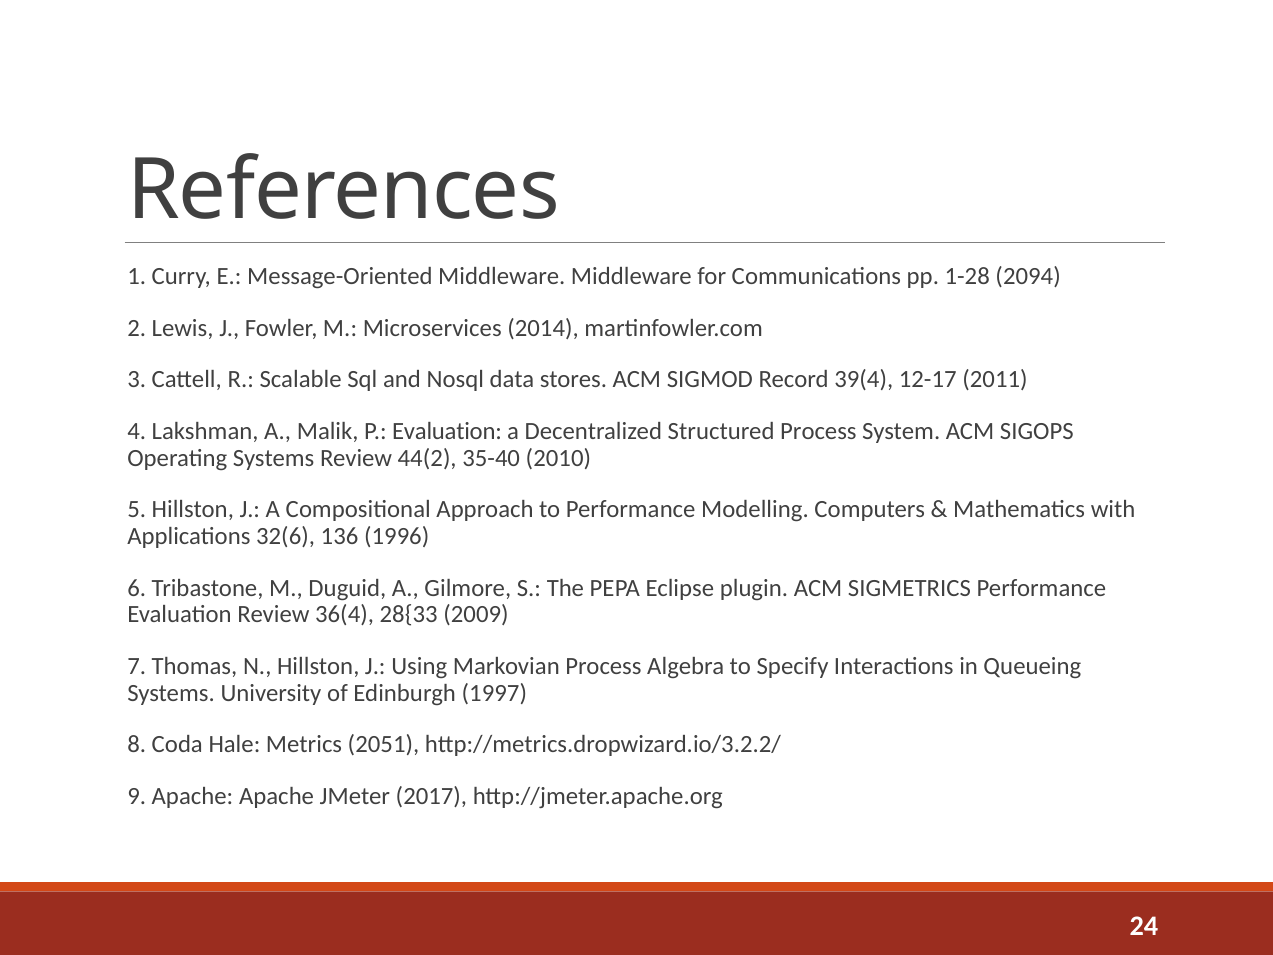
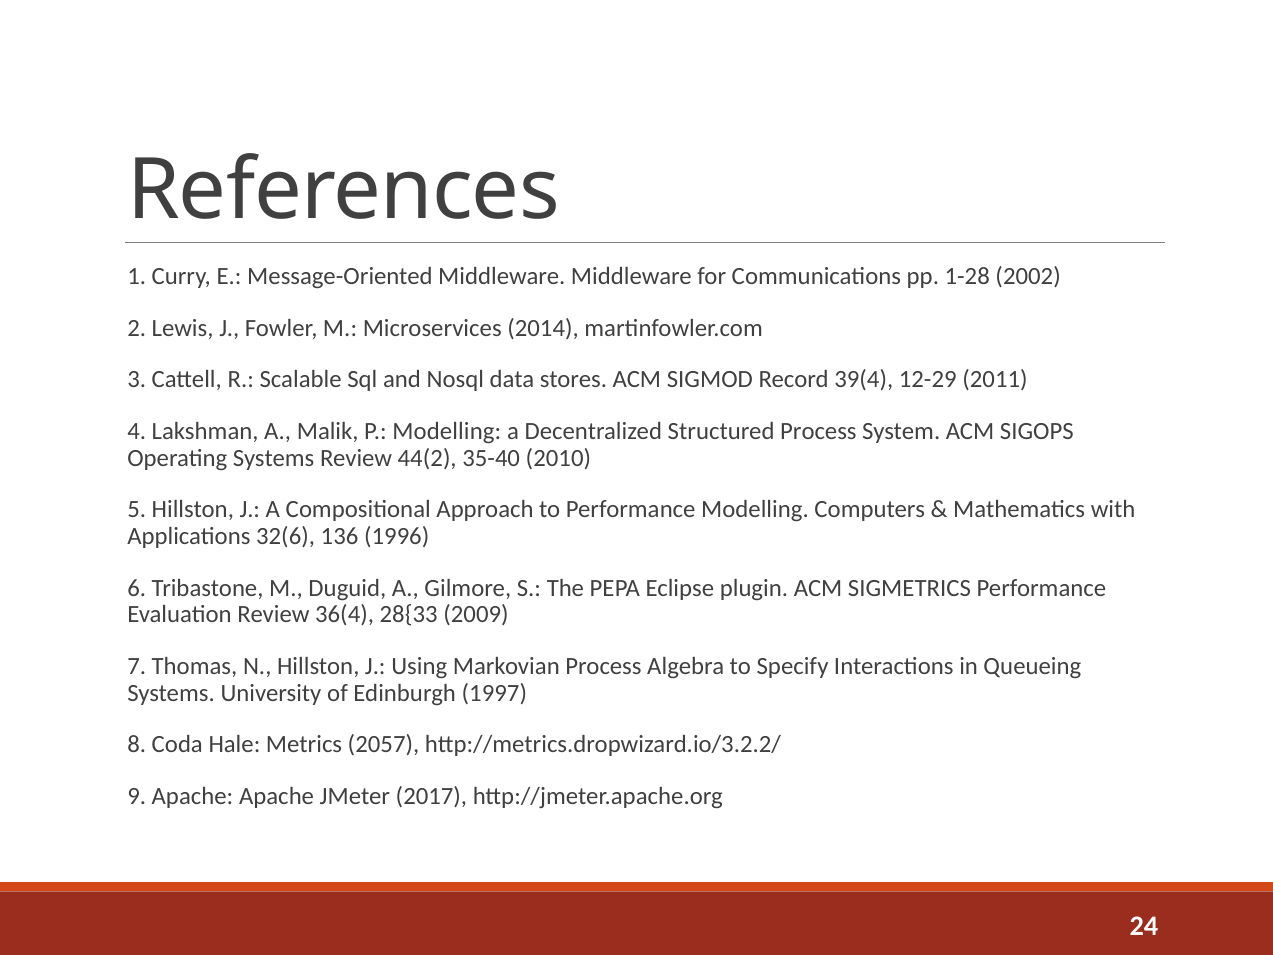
2094: 2094 -> 2002 (1028, 277)
12-17: 12-17 -> 12-29 (928, 380)
P Evaluation: Evaluation -> Modelling (447, 431)
2051: 2051 -> 2057 (384, 744)
